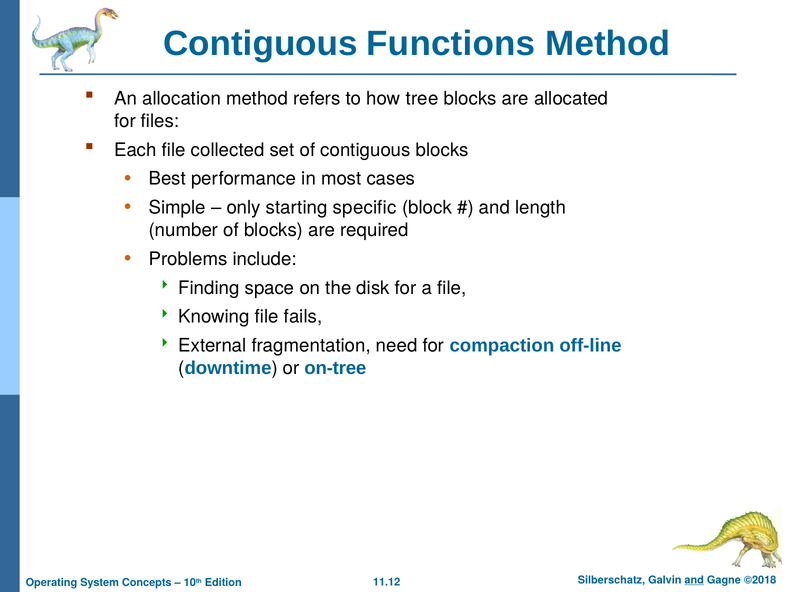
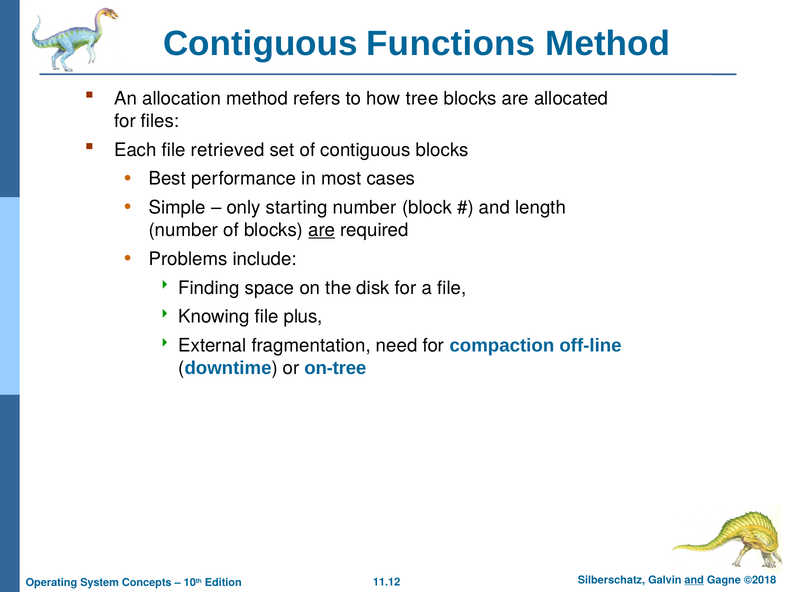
collected: collected -> retrieved (228, 150)
starting specific: specific -> number (365, 208)
are underline: none -> present (322, 230)
fails: fails -> plus (303, 317)
